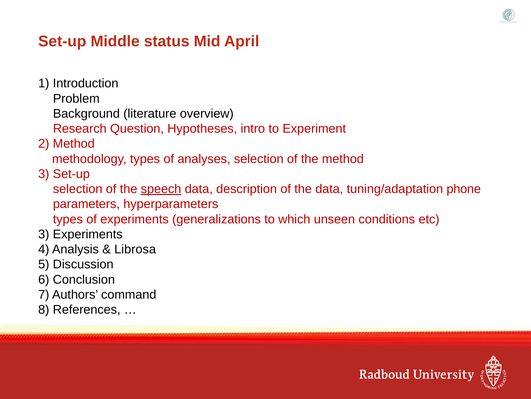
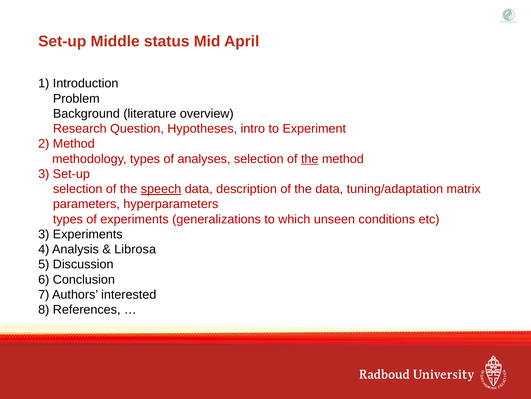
the underline: none -> present (310, 159)
phone: phone -> matrix (464, 189)
command: command -> interested (129, 294)
